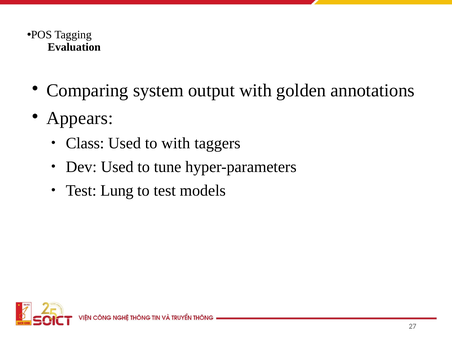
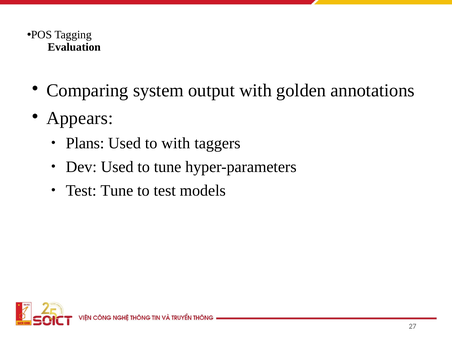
Class: Class -> Plans (85, 143)
Test Lung: Lung -> Tune (117, 190)
